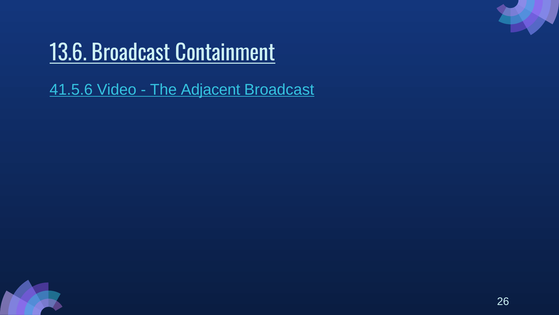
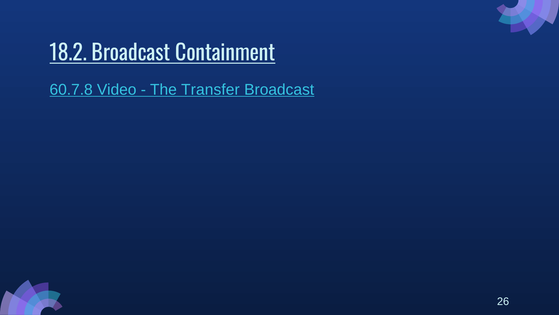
13.6: 13.6 -> 18.2 (68, 53)
41.5.6: 41.5.6 -> 60.7.8 (71, 89)
Adjacent: Adjacent -> Transfer (210, 89)
